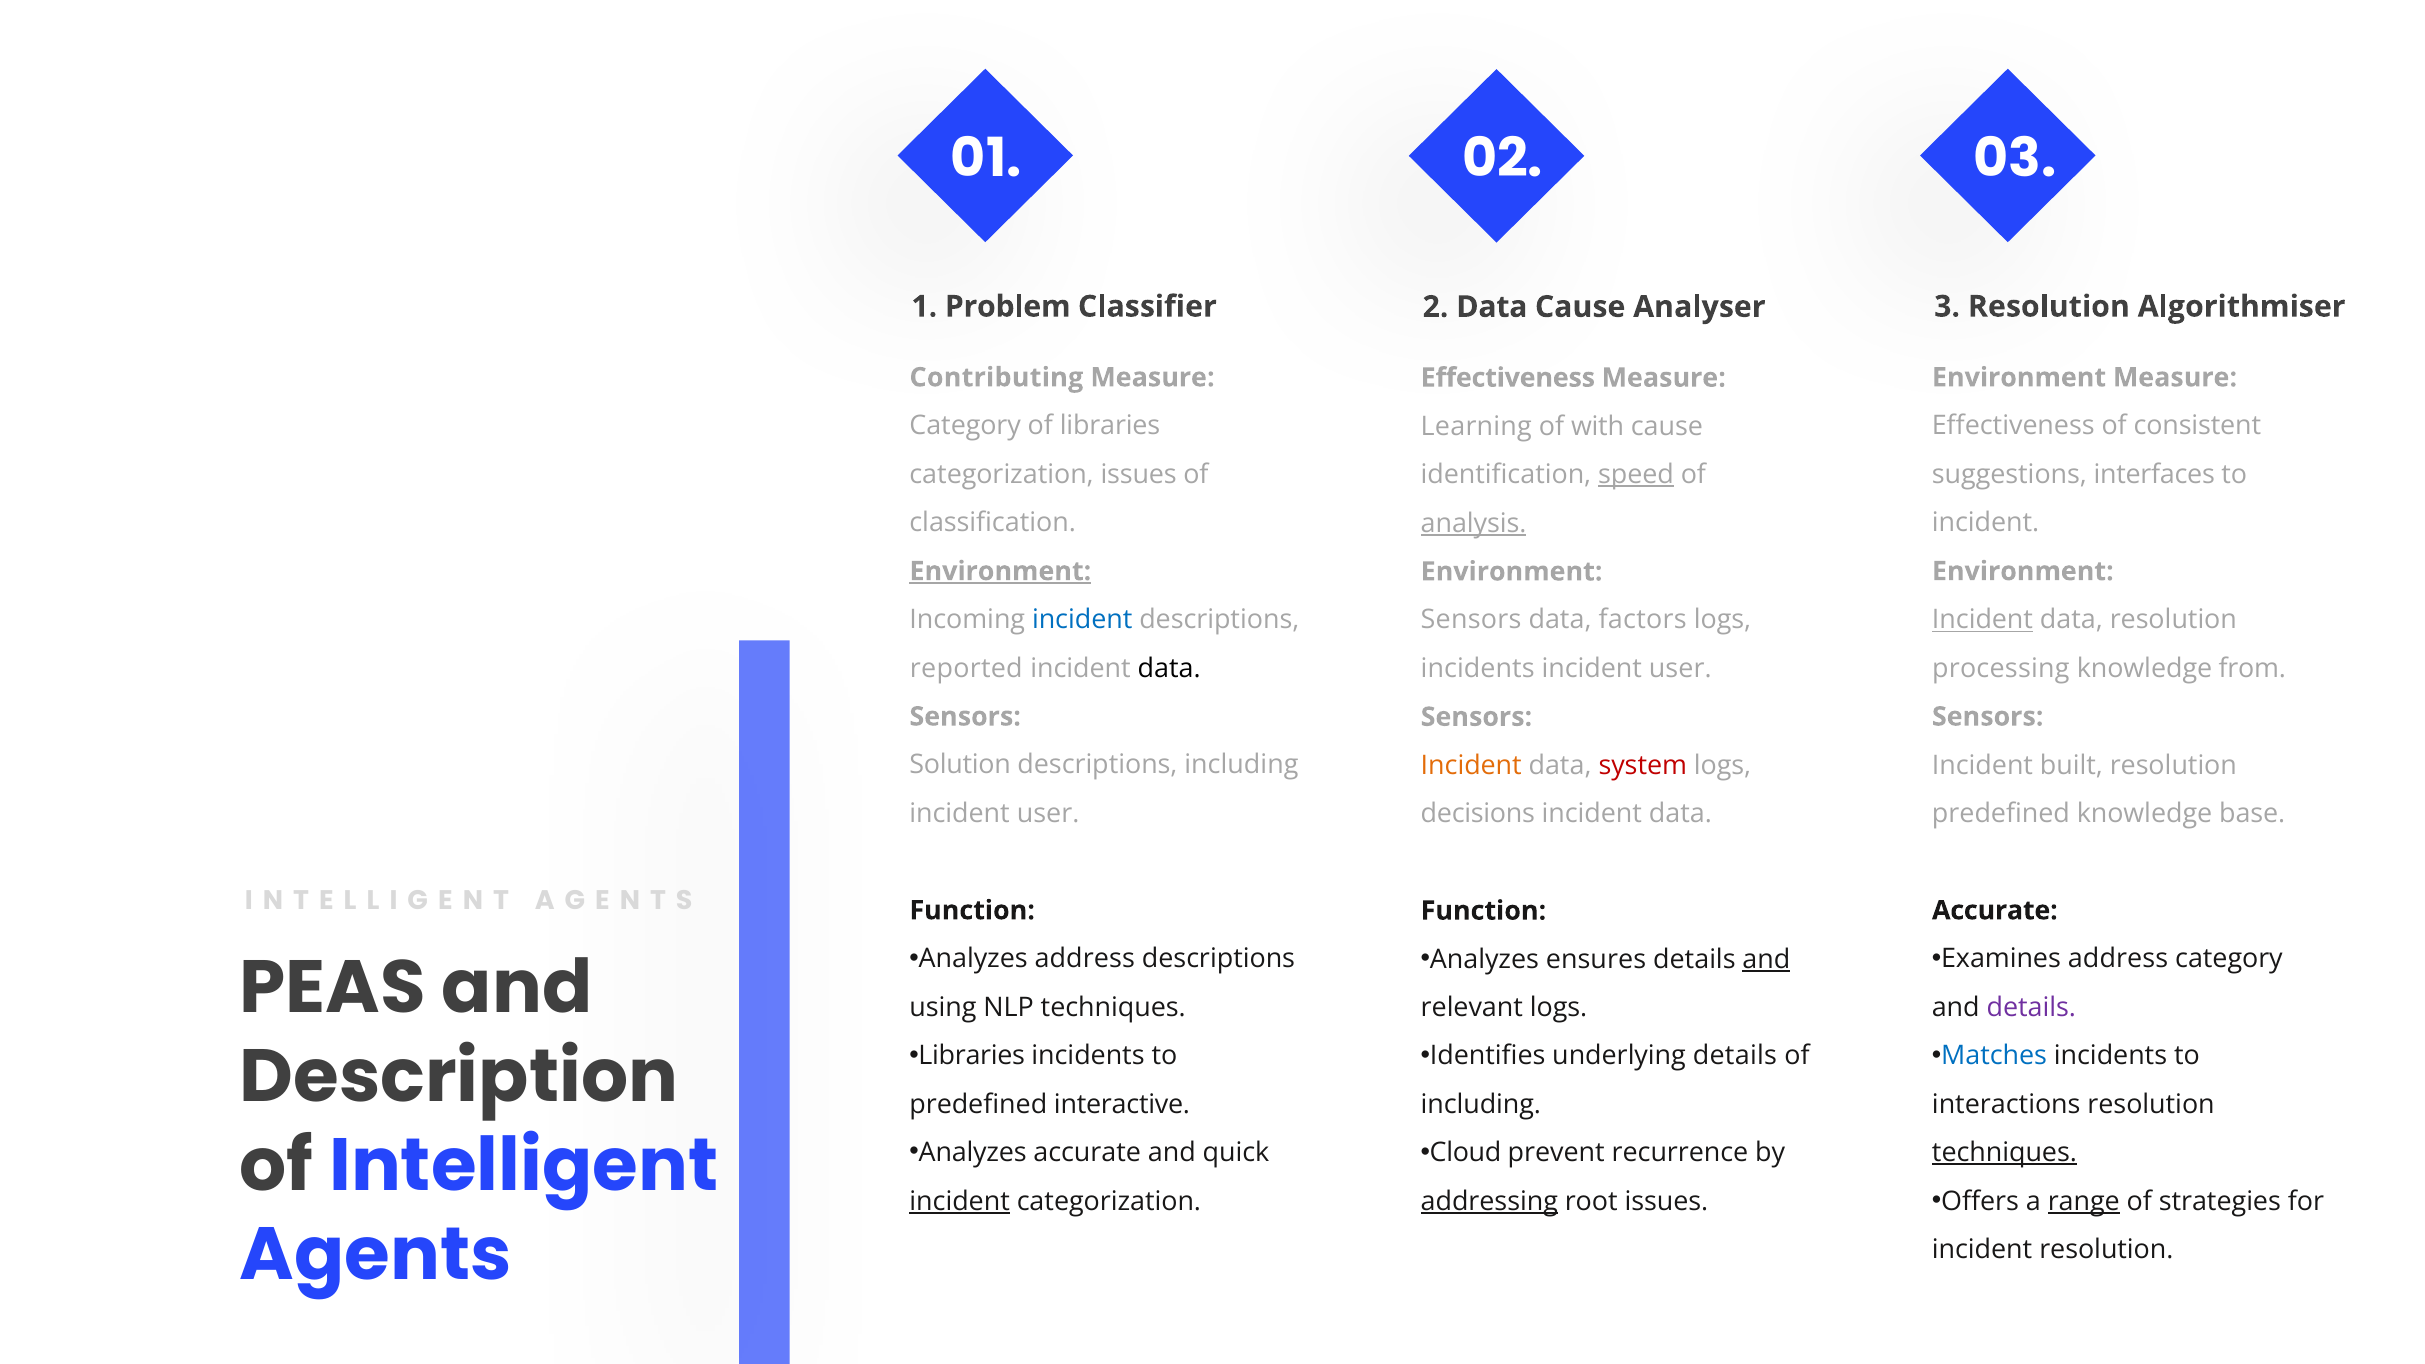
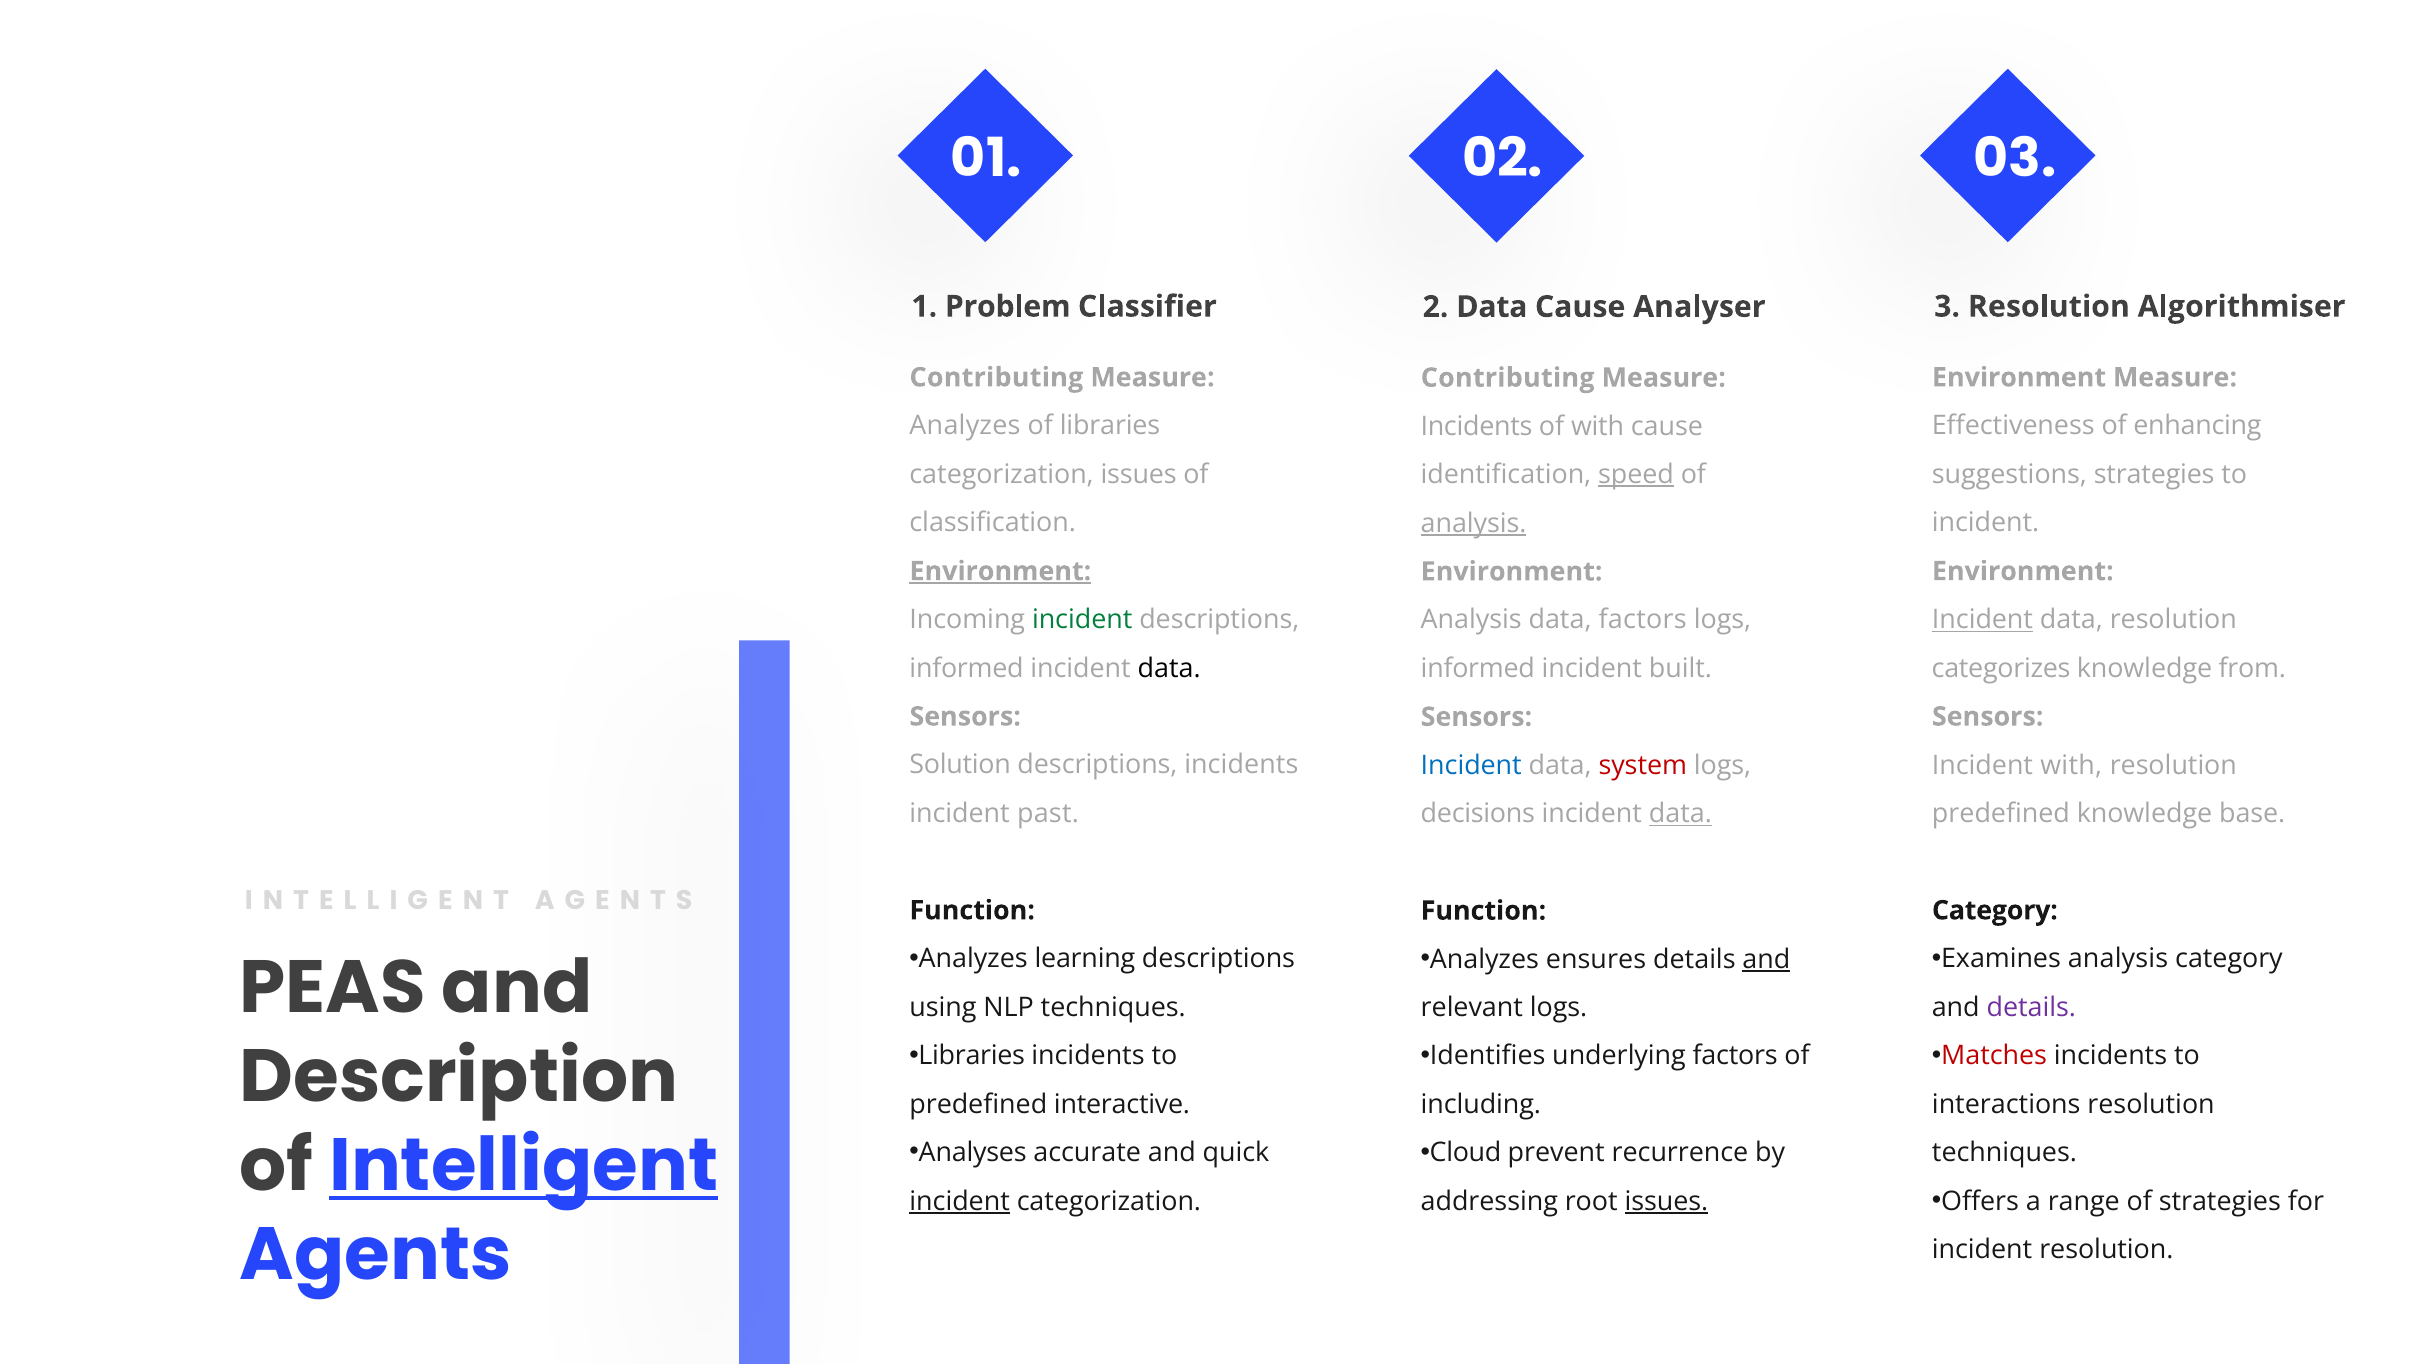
Effectiveness: Effectiveness -> Contributing (1508, 378)
Category: Category -> Analyzes (965, 426)
consistent: consistent -> enhancing (2197, 426)
Learning: Learning -> Incidents (1477, 426)
suggestions interfaces: interfaces -> strategies (2154, 474)
incident colour: blue -> green (1082, 620)
Sensors: Sensors -> Analysis (1471, 620)
reported: reported -> informed (967, 668)
processing: processing -> categorizes (2001, 668)
incidents: incidents -> informed (1478, 669)
user: user -> built (1680, 669)
descriptions including: including -> incidents (1241, 765)
Incident built: built -> with (2071, 765)
Incident colour: orange -> blue (1471, 765)
user: user -> past (1048, 814)
data underline: none -> present (1680, 814)
Accurate: Accurate -> Category (1995, 911)
Analyzes address: address -> learning (1085, 959)
Examines address: address -> analysis (2118, 959)
Matches colour: blue -> red (1994, 1056)
underlying details: details -> factors (1735, 1056)
Analyzes: Analyzes -> Analyses (973, 1153)
techniques underline: present -> none (2004, 1153)
Intelligent underline: none -> present (524, 1166)
range underline: present -> none (2084, 1201)
addressing underline: present -> none (1489, 1202)
issues underline: none -> present (1666, 1202)
